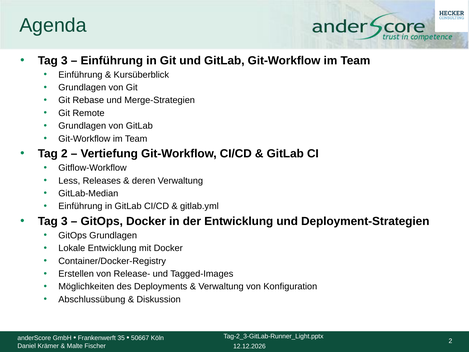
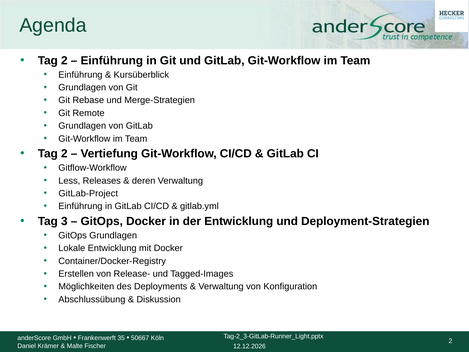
3: 3 -> 2 (64, 61)
GitLab-Median: GitLab-Median -> GitLab-Project (88, 193)
